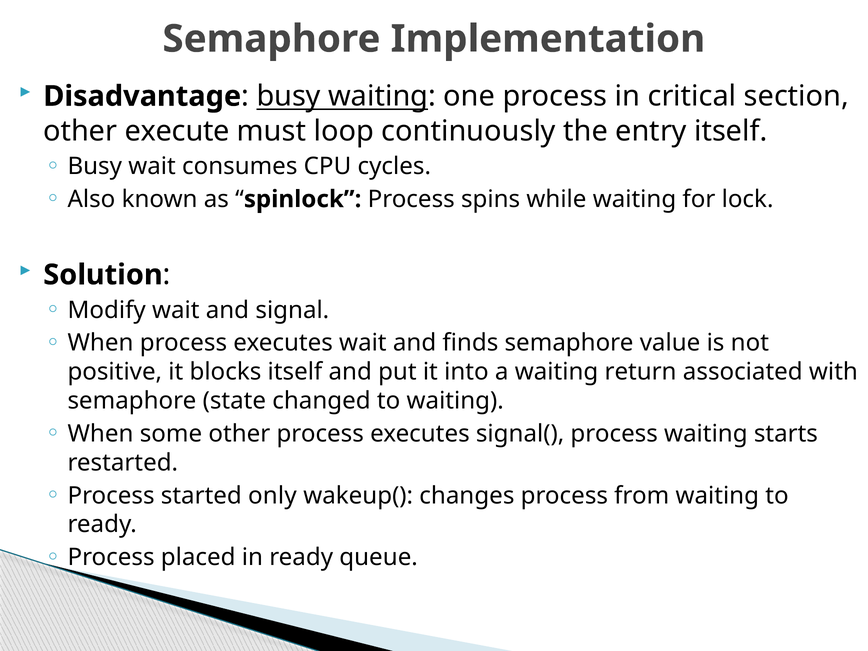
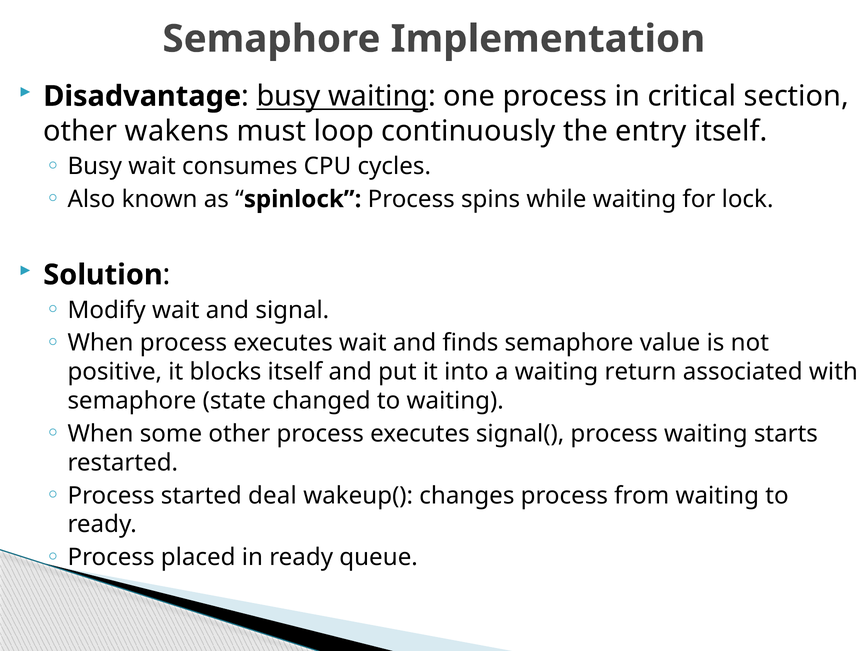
execute: execute -> wakens (177, 131)
only: only -> deal (272, 496)
